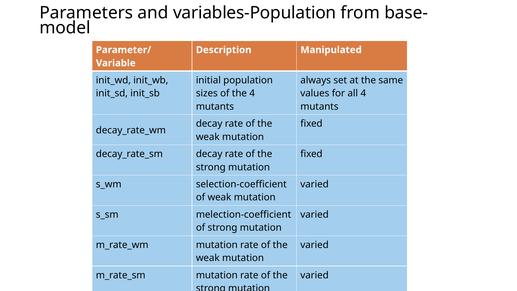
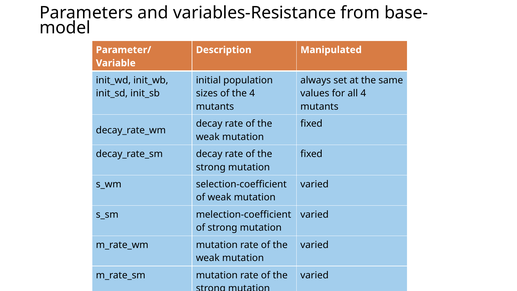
variables-Population: variables-Population -> variables-Resistance (255, 13)
